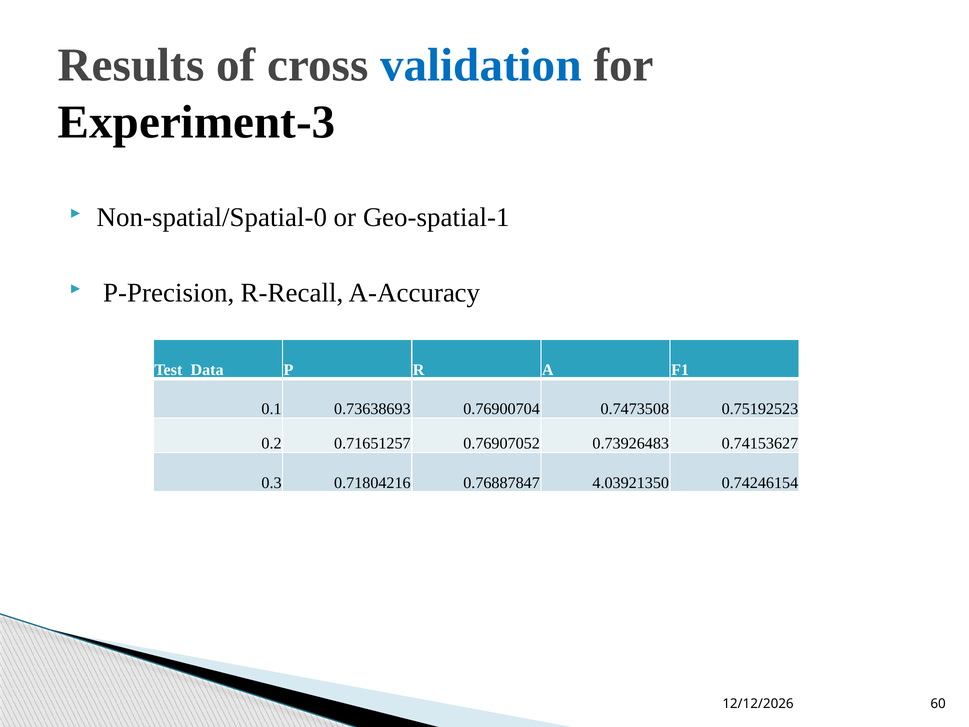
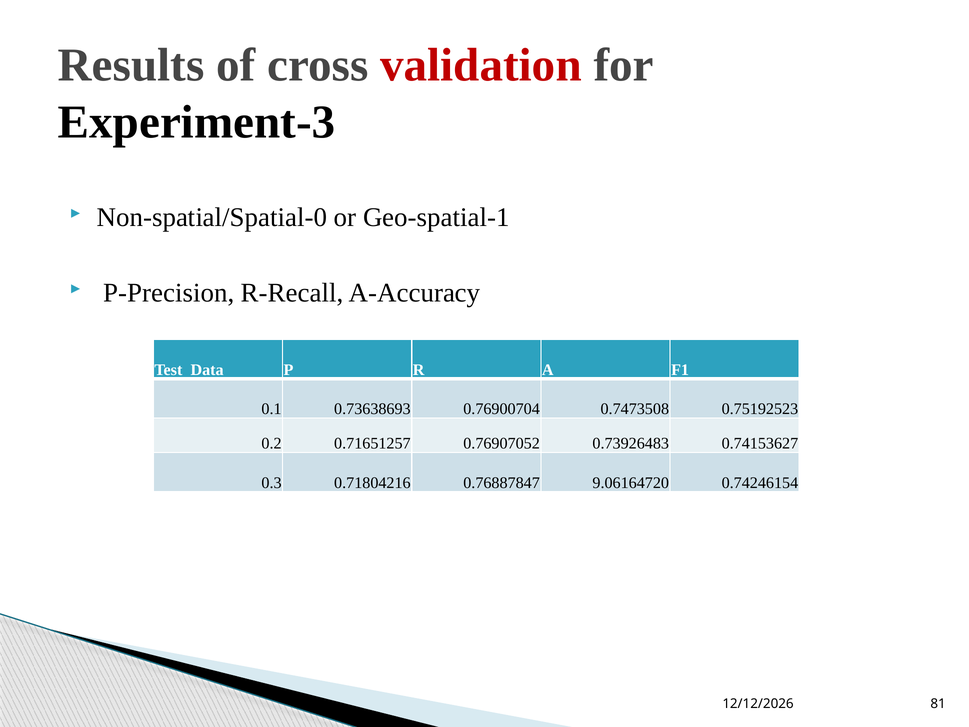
validation colour: blue -> red (481, 65)
4.03921350: 4.03921350 -> 9.06164720 (631, 483)
60: 60 -> 81 (938, 704)
